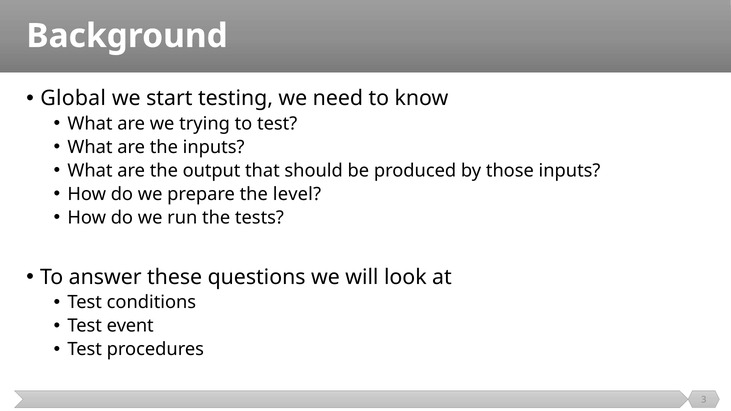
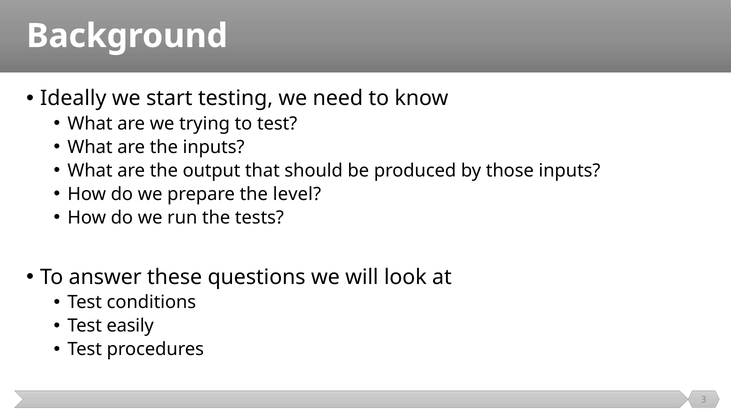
Global: Global -> Ideally (73, 98)
event: event -> easily (130, 326)
